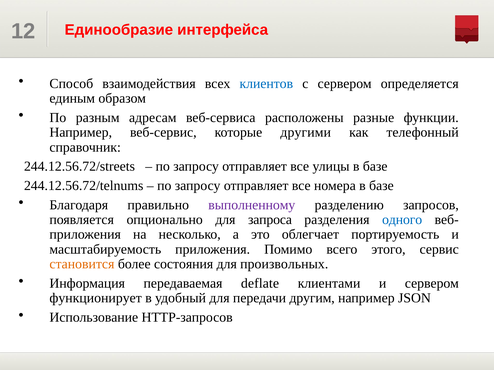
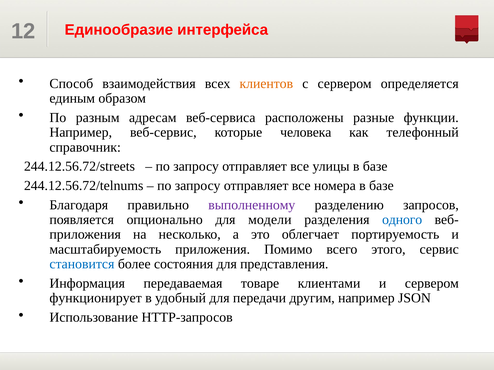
клиентов colour: blue -> orange (266, 84)
другими: другими -> человека (306, 133)
запроса: запроса -> модели (270, 220)
становится colour: orange -> blue (82, 264)
произвольных: произвольных -> представления (284, 264)
deflate: deflate -> товаре (260, 284)
